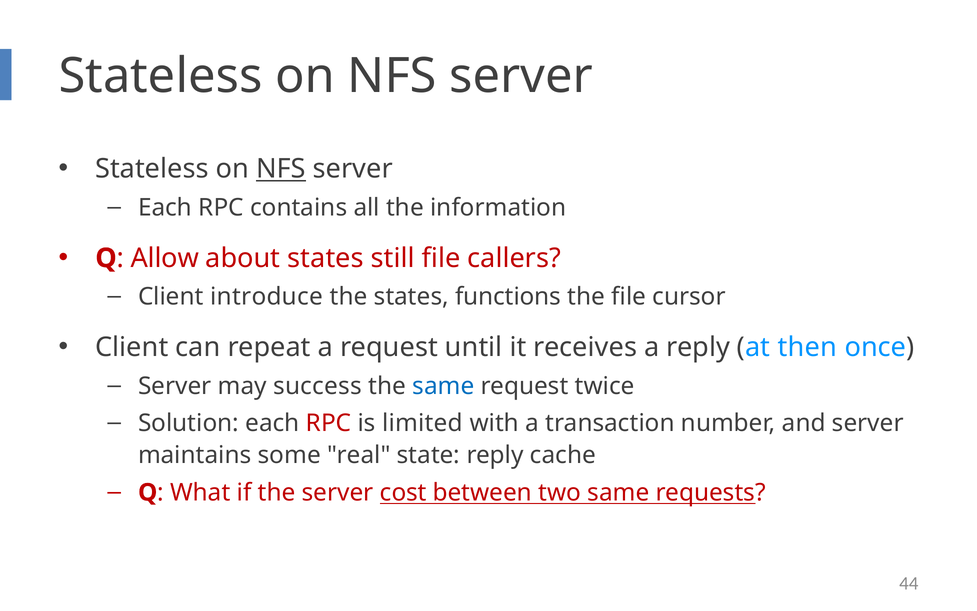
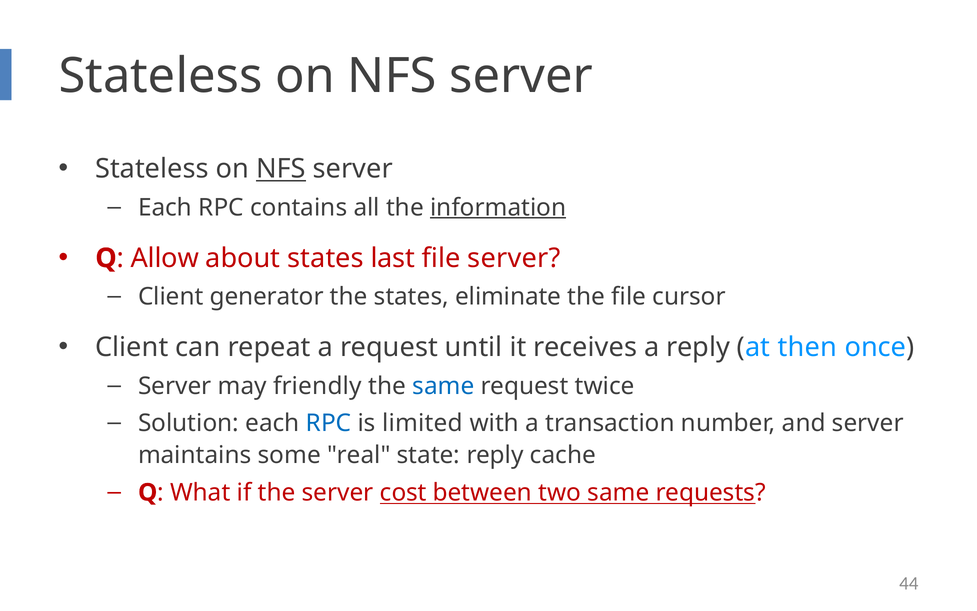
information underline: none -> present (498, 207)
still: still -> last (393, 258)
file callers: callers -> server (514, 258)
introduce: introduce -> generator (267, 297)
functions: functions -> eliminate (508, 297)
success: success -> friendly (317, 386)
RPC colour: red -> blue (329, 423)
